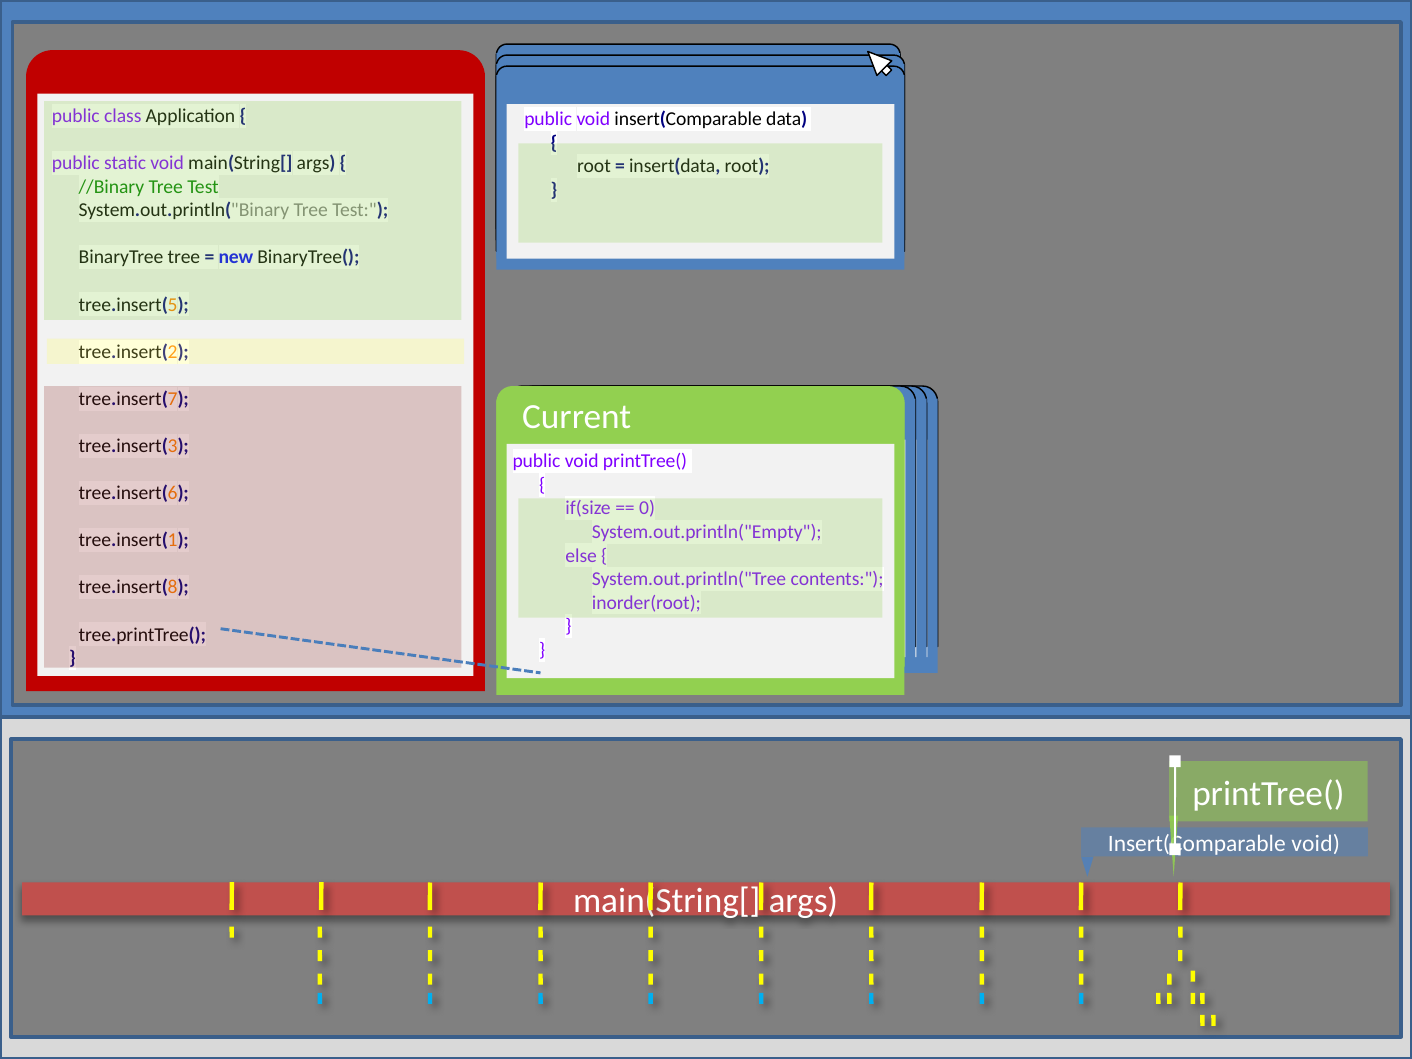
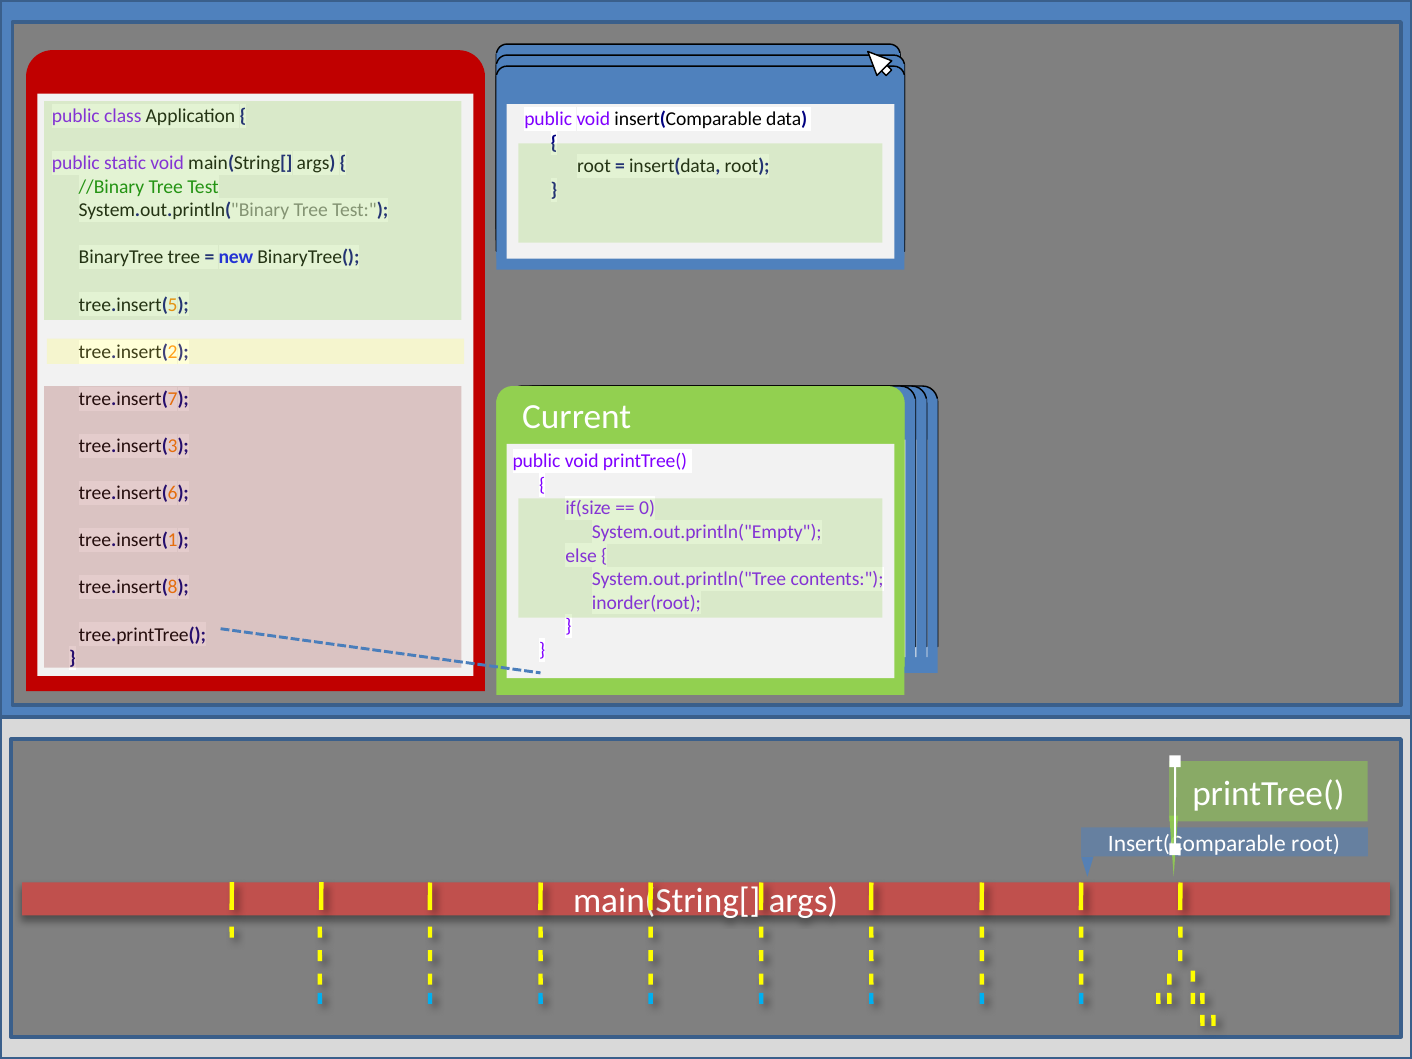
void: void -> root (1316, 844)
